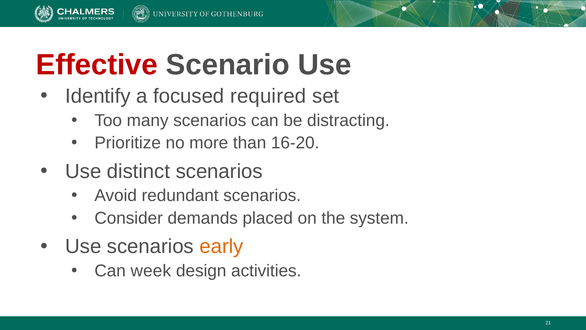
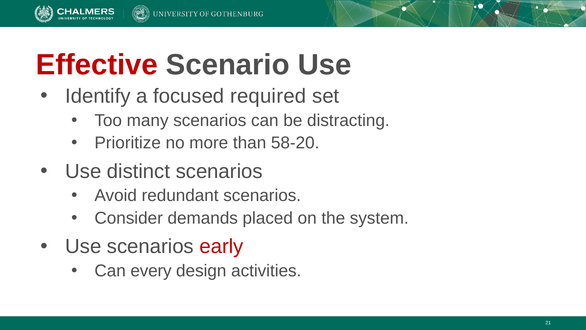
16-20: 16-20 -> 58-20 (295, 143)
early colour: orange -> red (221, 246)
week: week -> every (151, 271)
